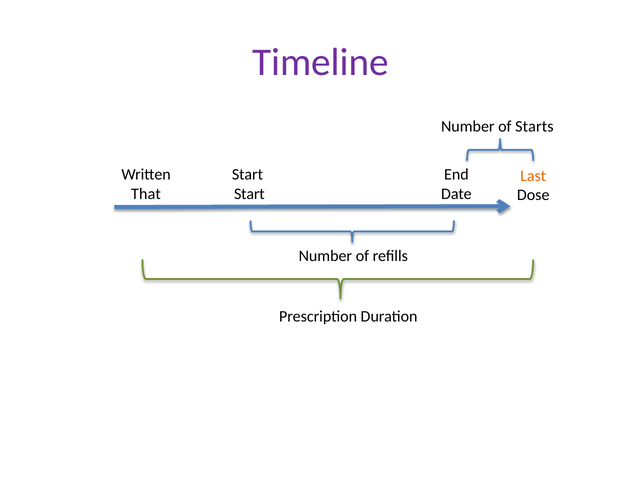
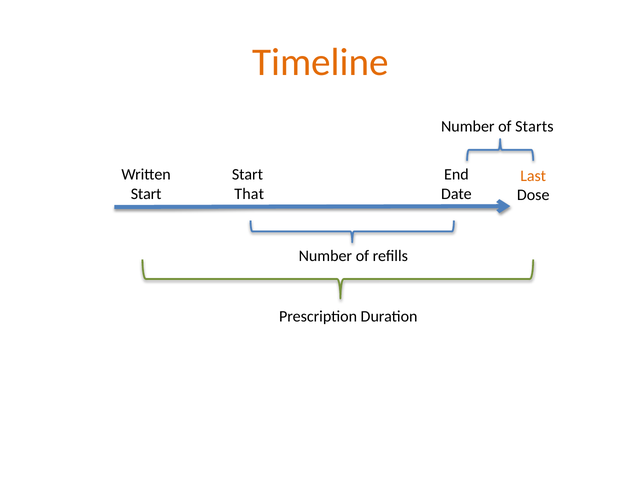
Timeline colour: purple -> orange (320, 62)
That: That -> Start (146, 194)
Start: Start -> That (249, 194)
